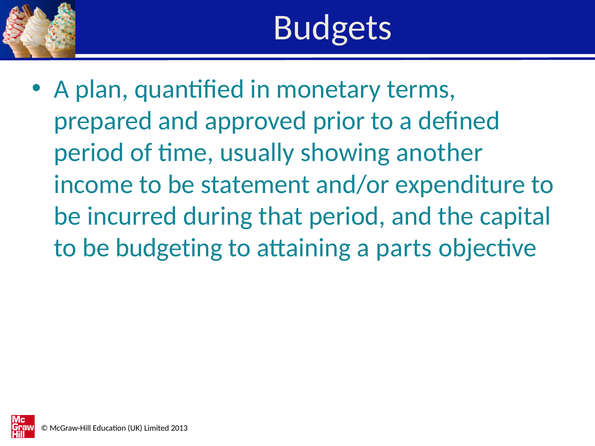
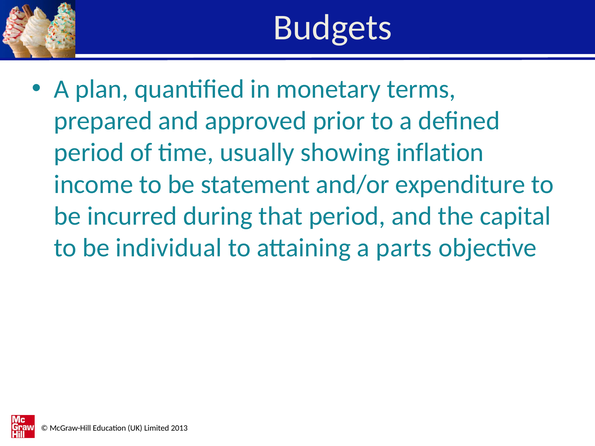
another: another -> inflation (440, 153)
budgeting: budgeting -> individual (169, 248)
